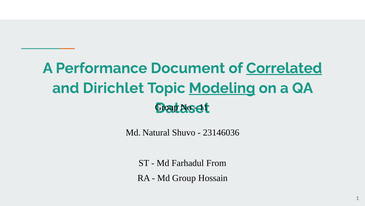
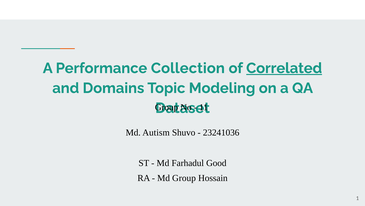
Document: Document -> Collection (188, 68)
Dirichlet: Dirichlet -> Domains (113, 88)
Modeling underline: present -> none (222, 88)
Natural: Natural -> Autism (156, 132)
23146036: 23146036 -> 23241036 (221, 132)
From: From -> Good (216, 162)
